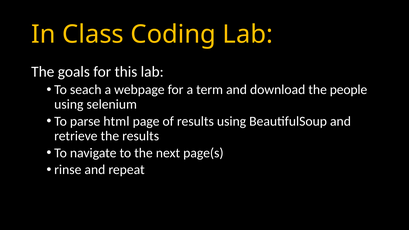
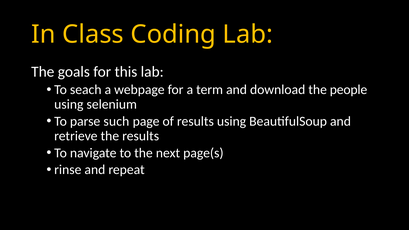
html: html -> such (116, 121)
